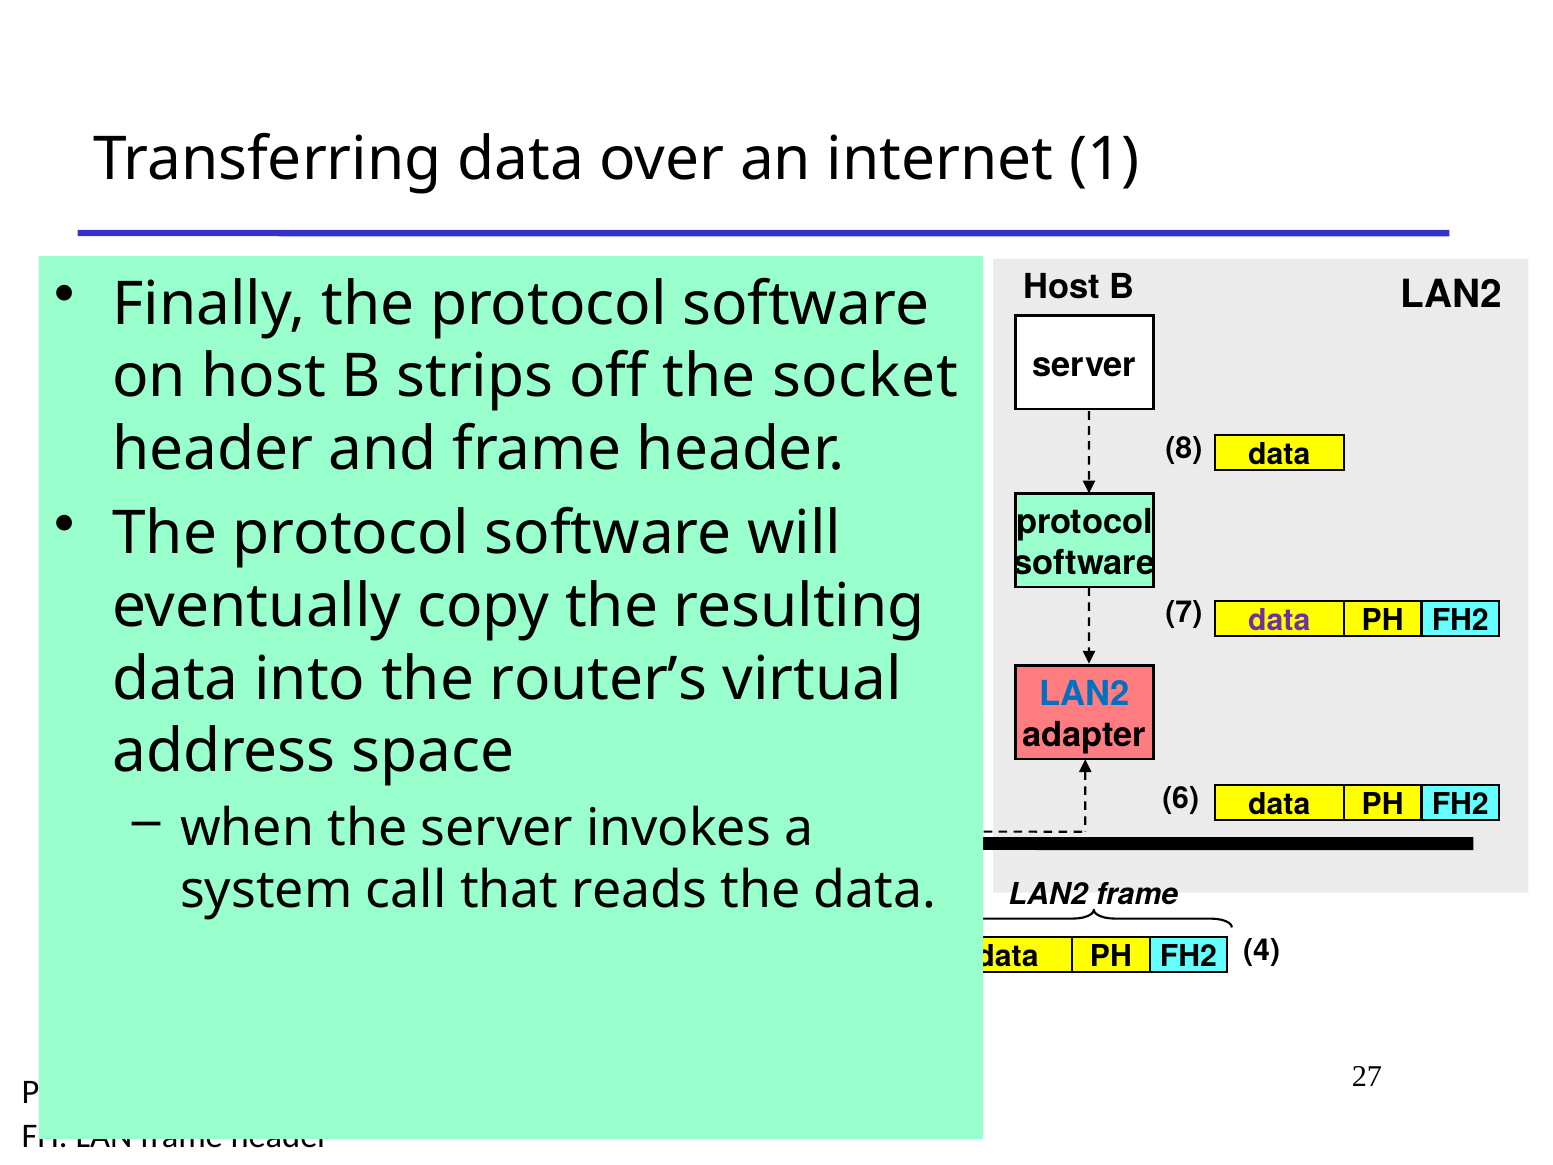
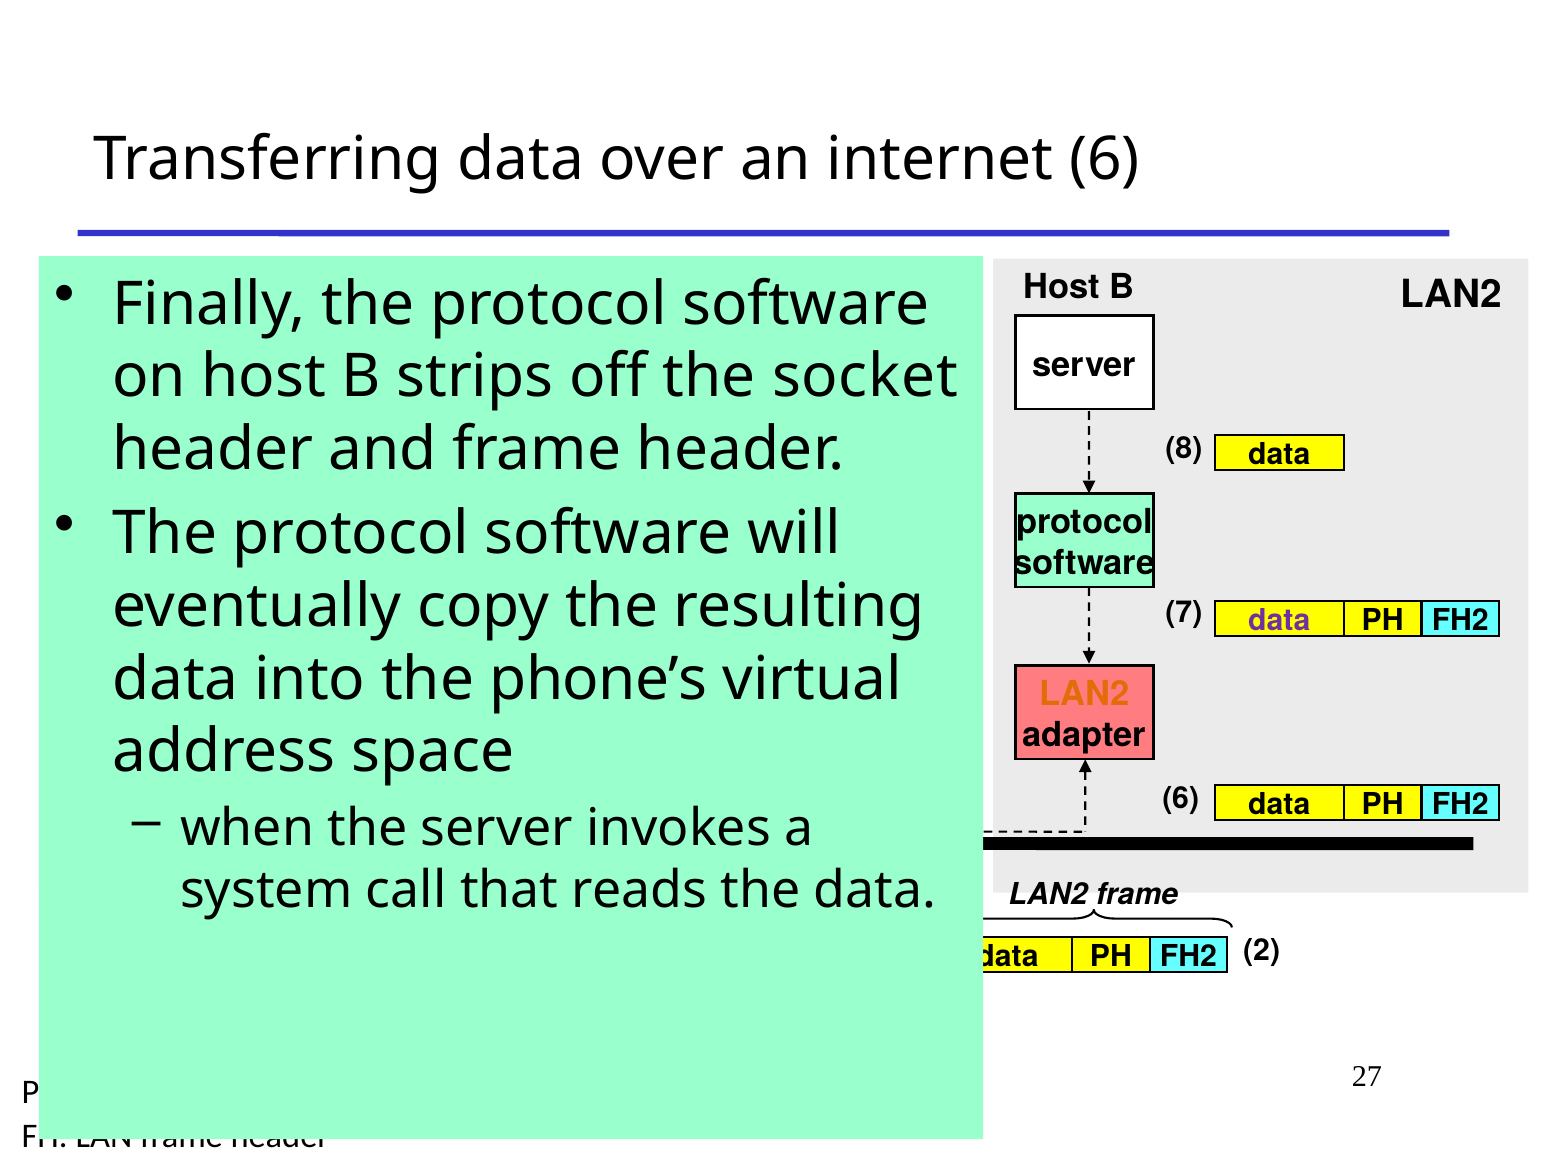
internet 1: 1 -> 6 (1104, 159)
router’s: router’s -> phone’s (599, 679)
LAN2 colour: blue -> orange (1085, 694)
4: 4 -> 2 (1262, 951)
